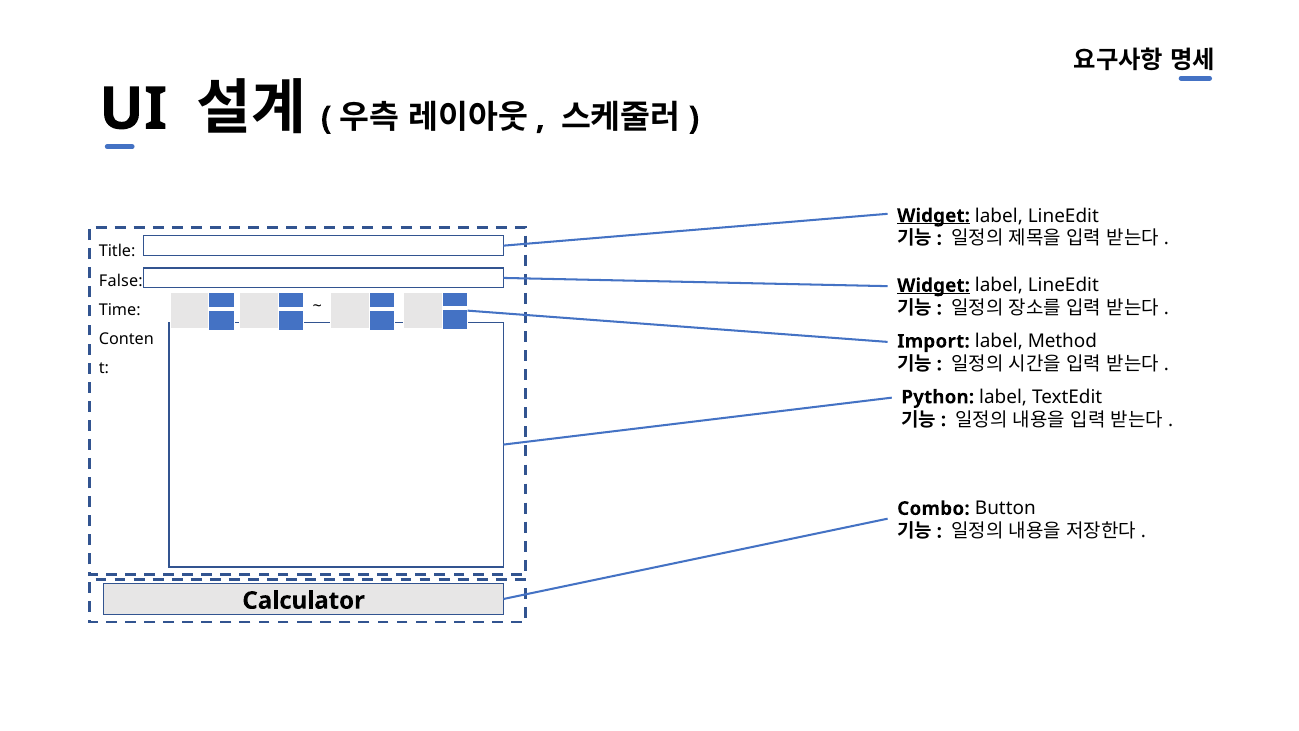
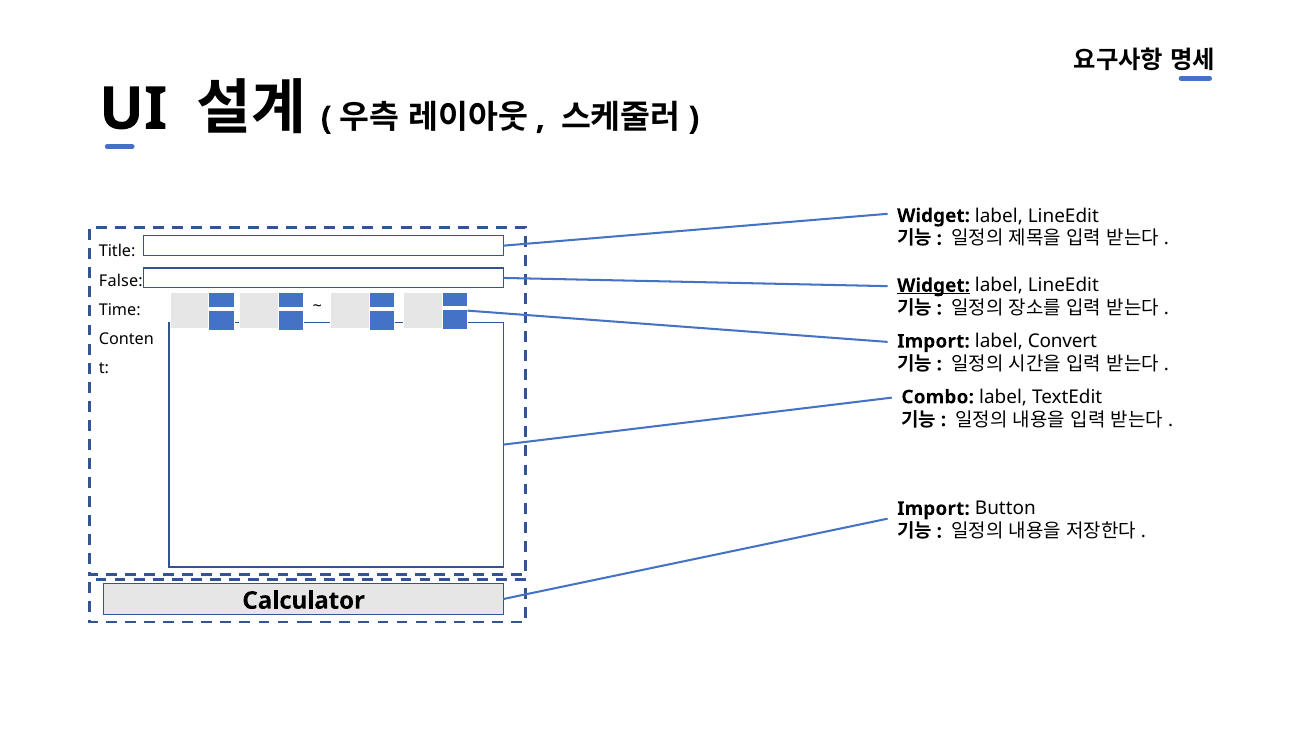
Widget underline: present -> none (934, 216)
Method: Method -> Convert (1062, 341)
Python: Python -> Combo (938, 397)
Combo: Combo -> Import (933, 508)
